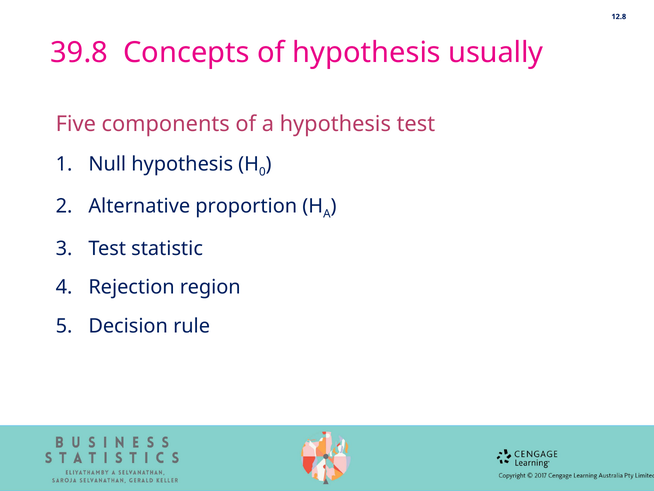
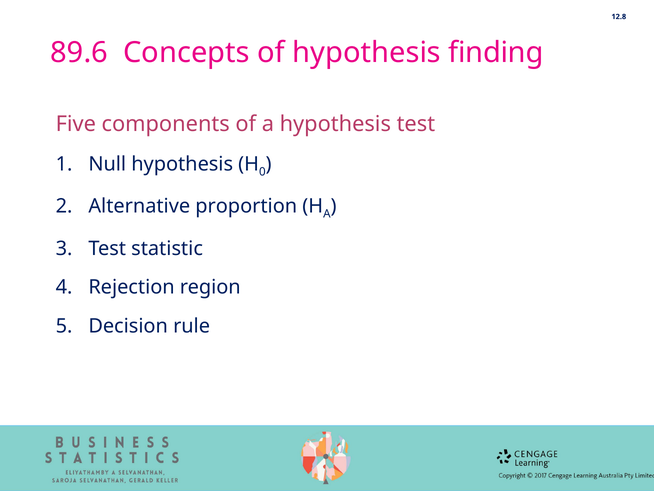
39.8: 39.8 -> 89.6 (79, 53)
usually: usually -> finding (496, 53)
